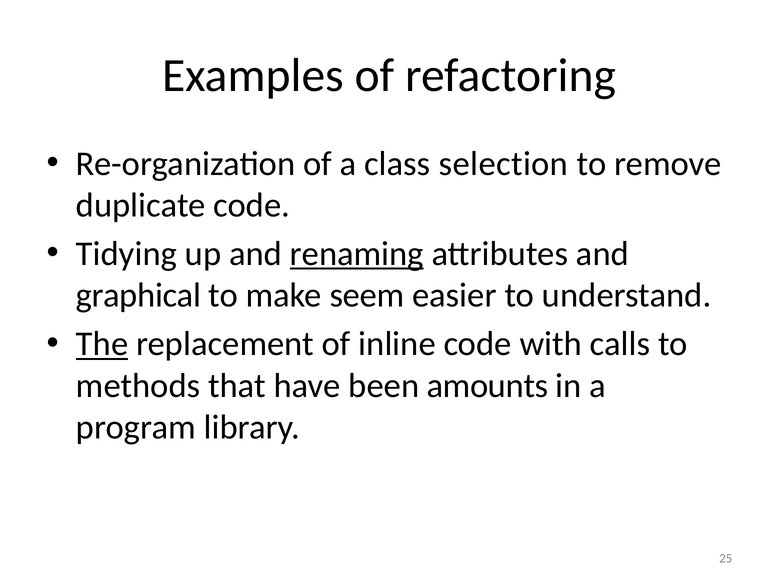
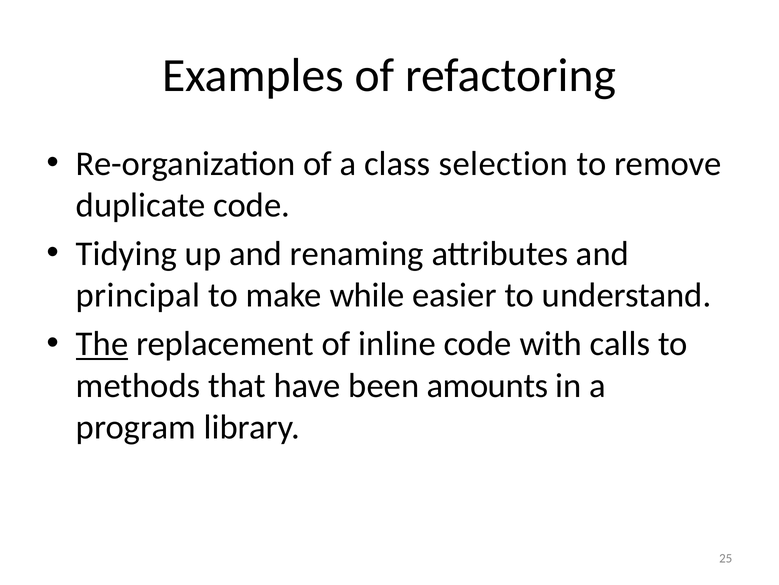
renaming underline: present -> none (357, 253)
graphical: graphical -> principal (138, 295)
seem: seem -> while (367, 295)
